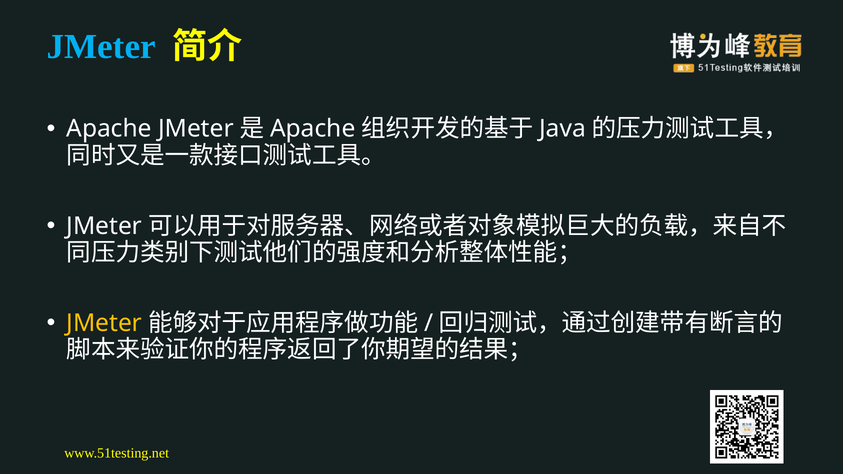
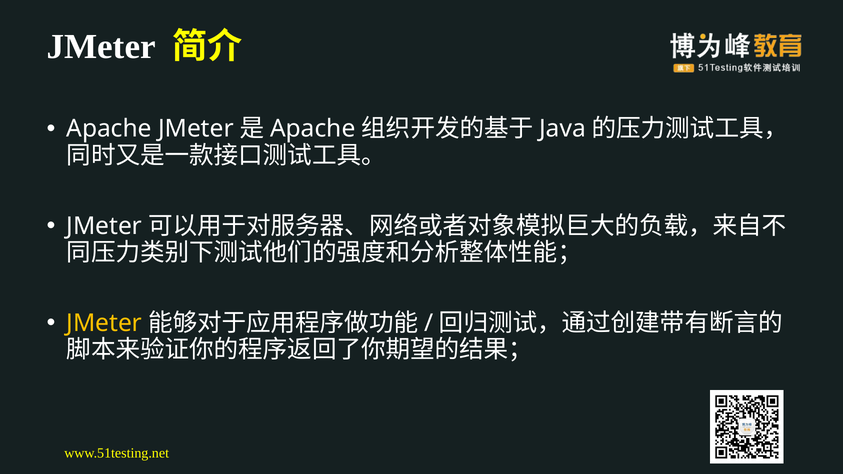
JMeter colour: light blue -> white (101, 47)
